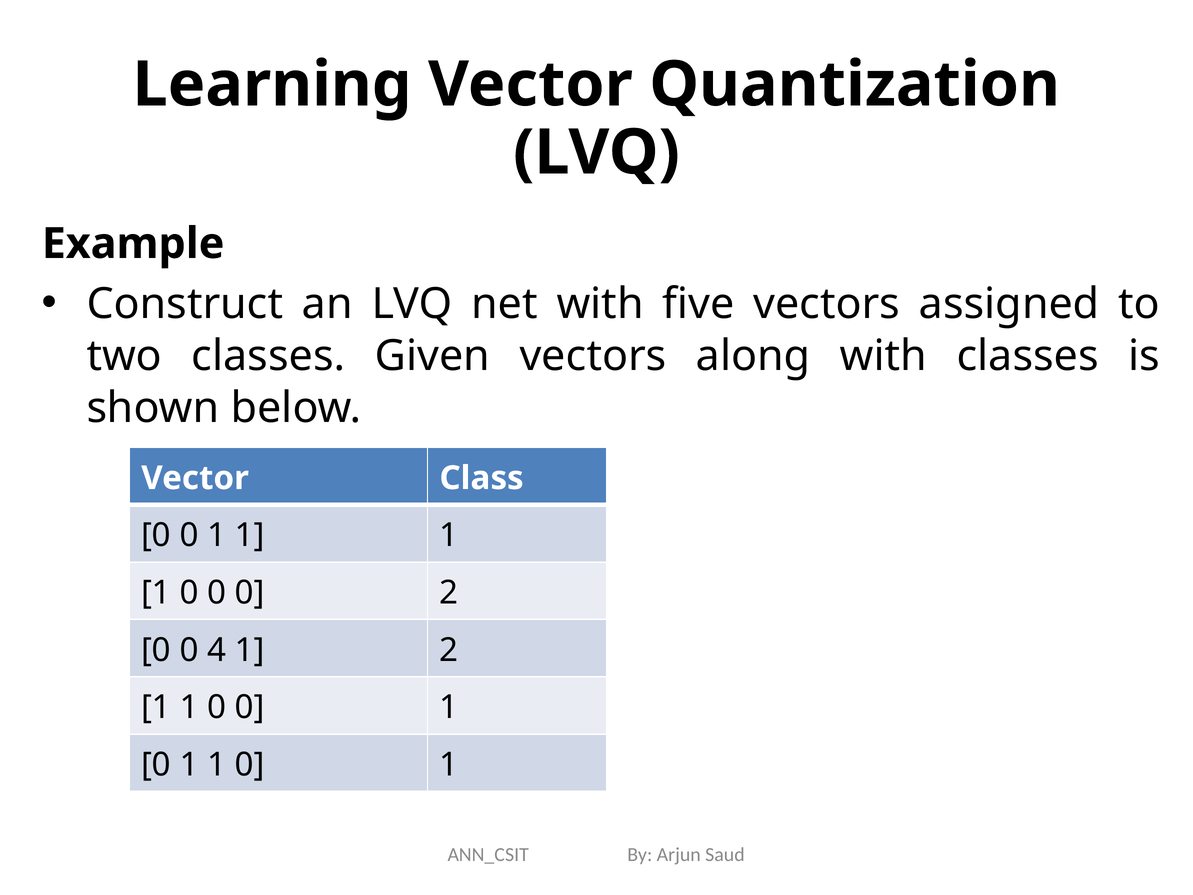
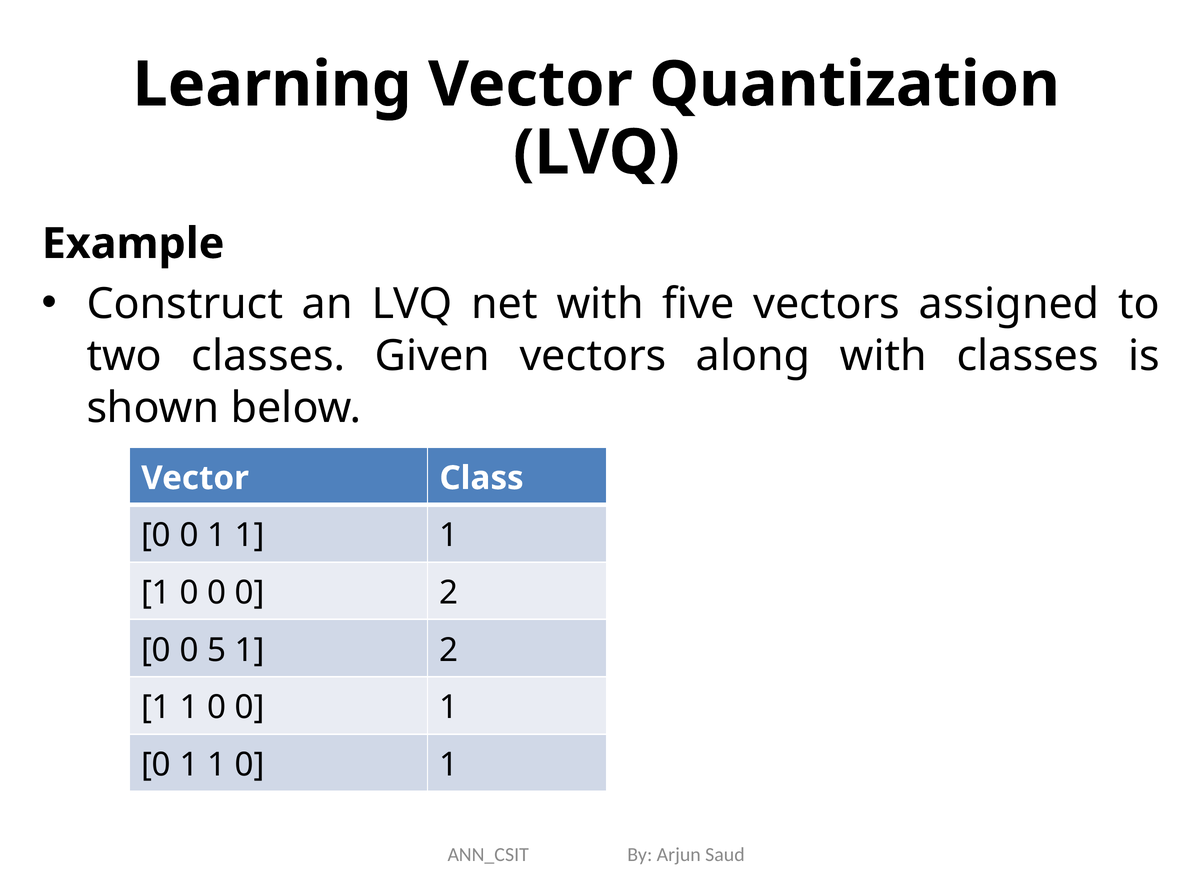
4: 4 -> 5 (217, 650)
